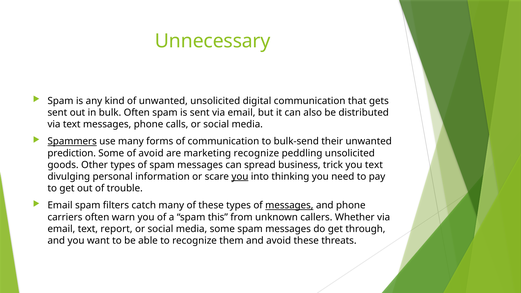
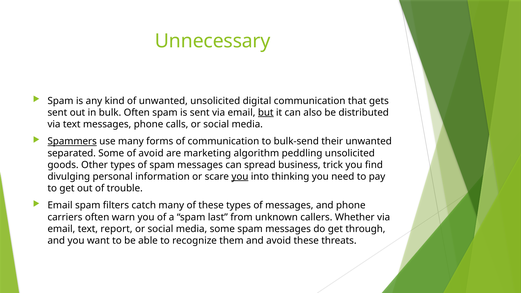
but underline: none -> present (266, 113)
prediction: prediction -> separated (72, 153)
marketing recognize: recognize -> algorithm (256, 153)
you text: text -> find (374, 165)
messages underline: present -> none (289, 205)
this: this -> last (218, 217)
